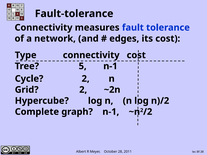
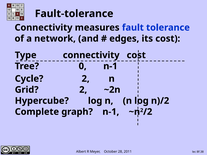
5: 5 -> 0 (83, 66)
